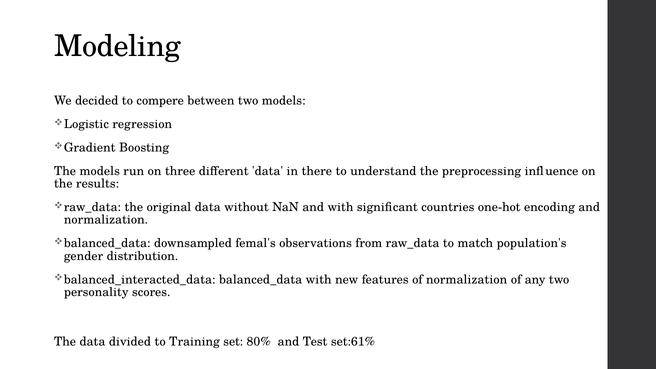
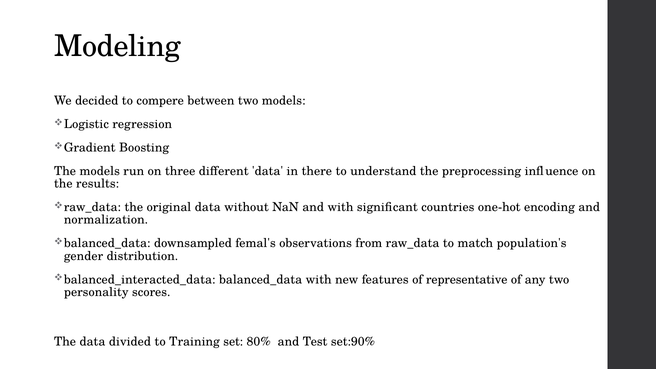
of normalization: normalization -> representative (467, 279)
set:61%: set:61% -> set:90% (353, 342)
